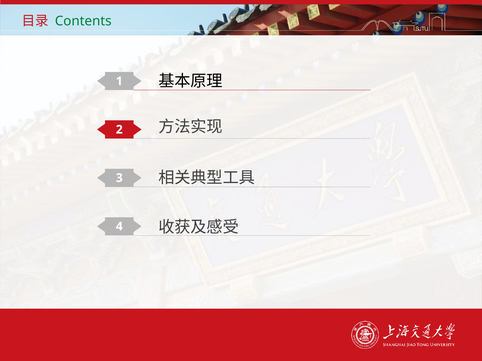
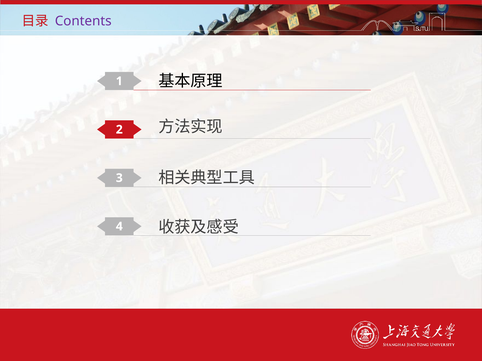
Contents colour: green -> purple (83, 21)
